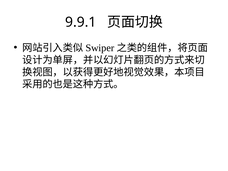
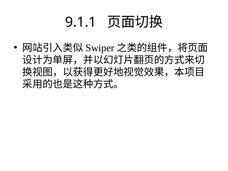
9.9.1: 9.9.1 -> 9.1.1 (81, 22)
